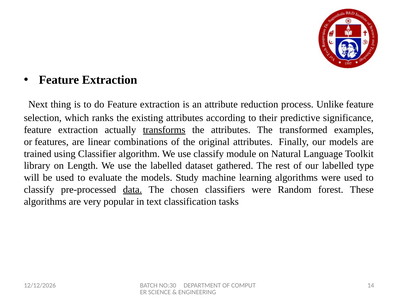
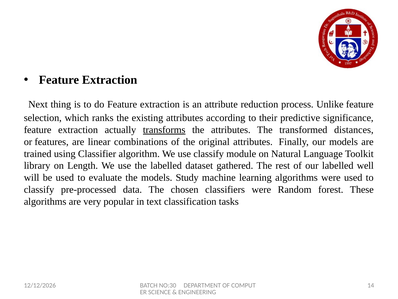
examples: examples -> distances (354, 130)
type: type -> well (365, 165)
data underline: present -> none (132, 189)
